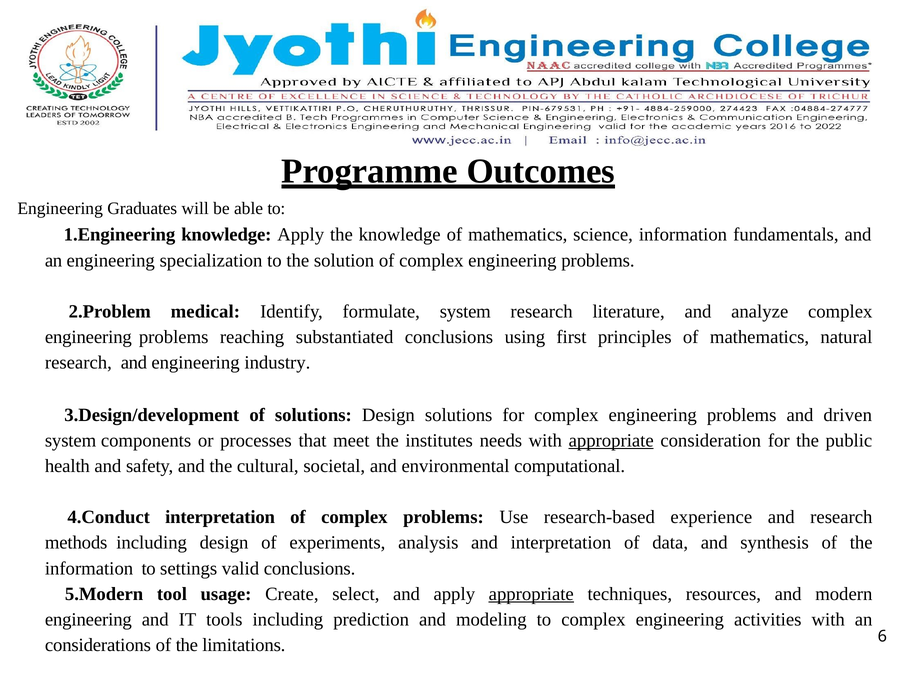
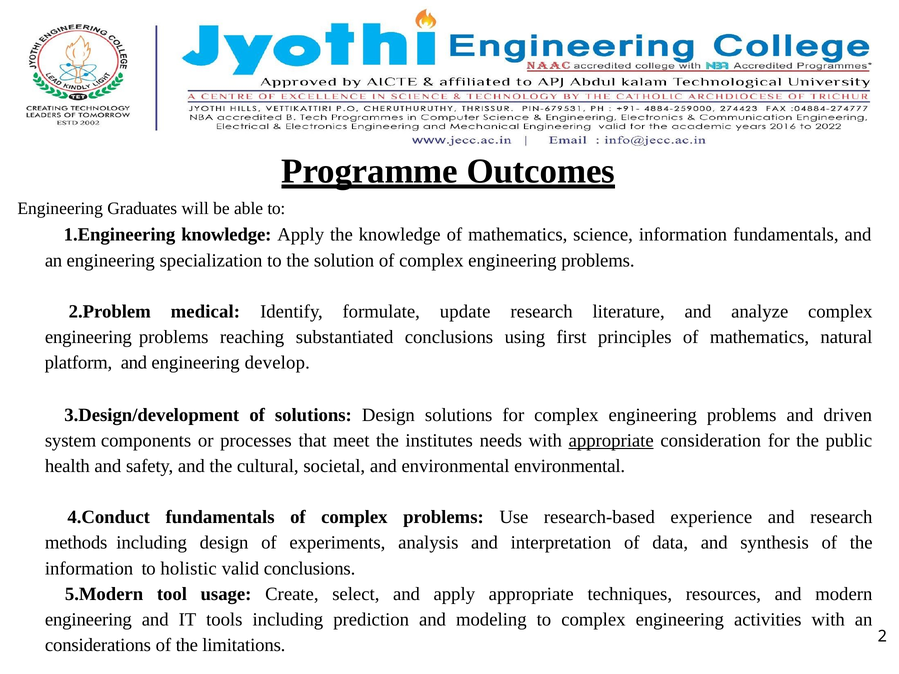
formulate system: system -> update (465, 312)
research: research -> platform (78, 363)
industry: industry -> develop (277, 363)
environmental computational: computational -> environmental (570, 466)
interpretation: interpretation -> fundamentals (220, 517)
settings: settings -> holistic (189, 569)
appropriate underline: present -> none (531, 594)
6: 6 -> 2 (882, 637)
